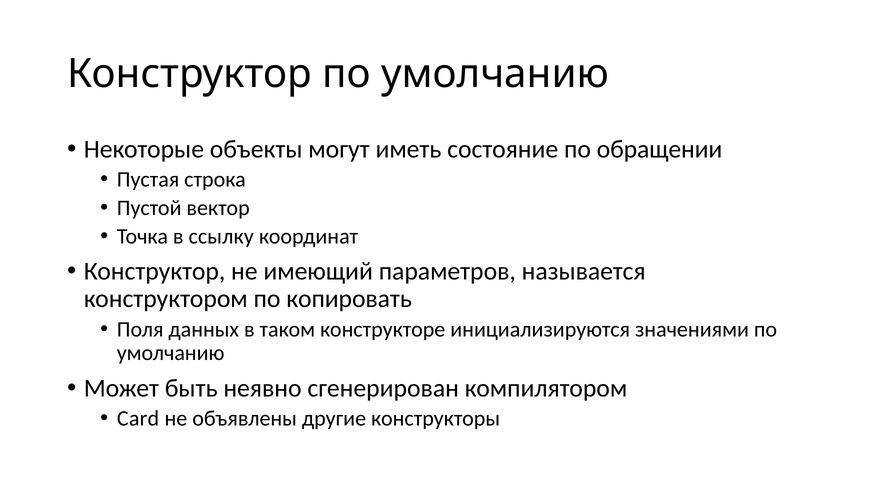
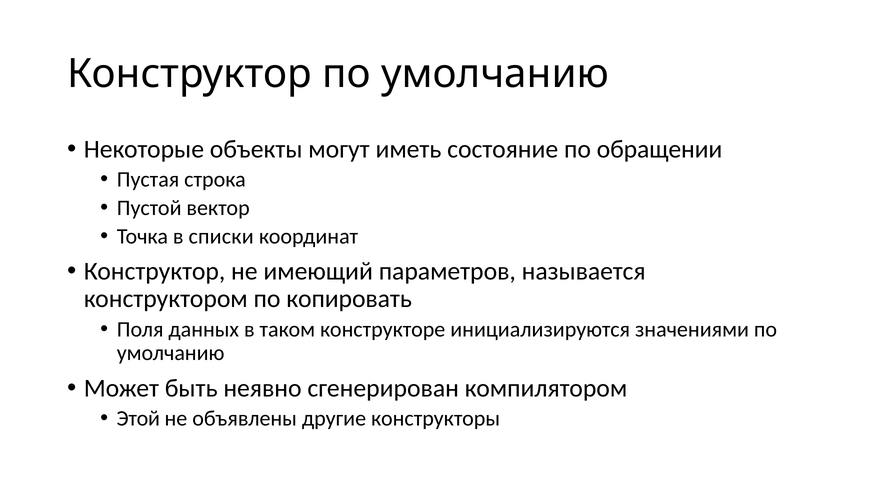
ссылку: ссылку -> списки (221, 236)
Card: Card -> Этой (138, 419)
